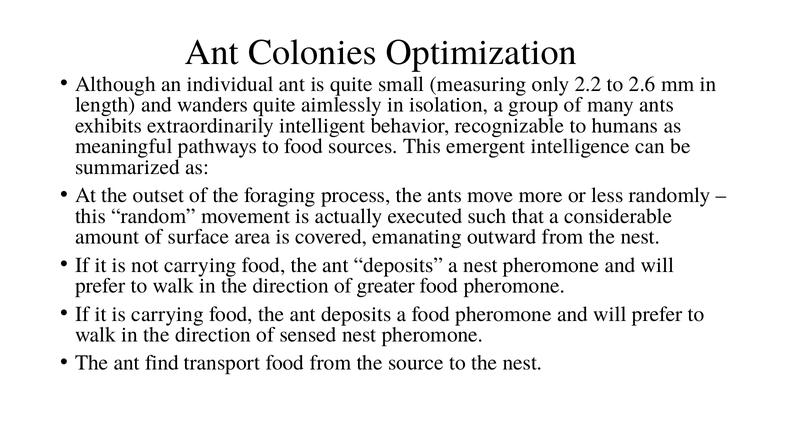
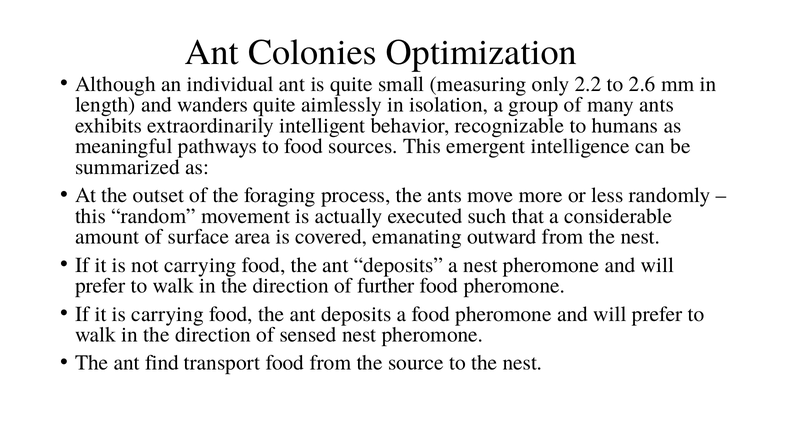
greater: greater -> further (386, 286)
